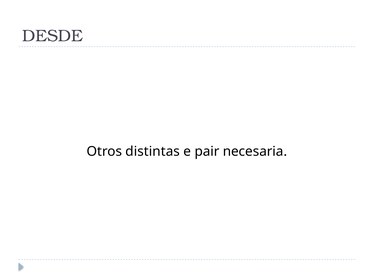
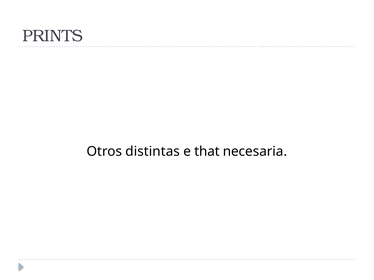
DESDE: DESDE -> PRINTS (53, 36)
pair: pair -> that (207, 152)
